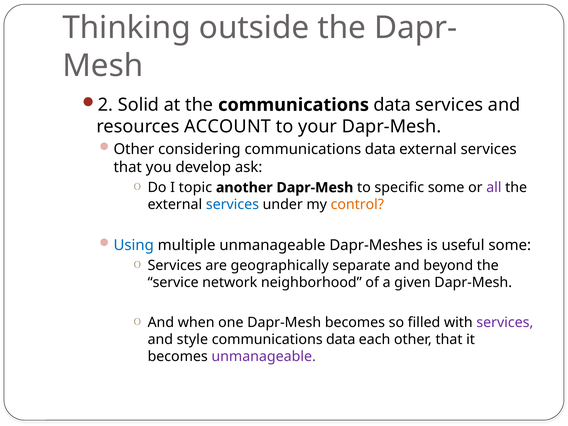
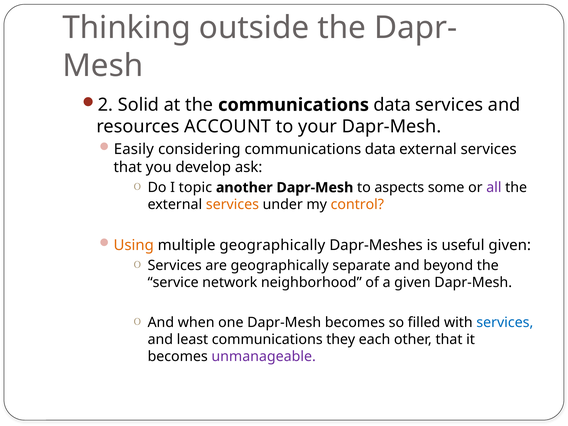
Other: Other -> Easily (134, 149)
specific: specific -> aspects (399, 188)
services colour: blue -> orange (232, 205)
Using colour: blue -> orange (134, 245)
multiple unmanageable: unmanageable -> geographically (272, 245)
useful some: some -> given (510, 245)
services colour: purple -> blue (505, 322)
style: style -> least (192, 339)
data: data -> they (341, 339)
